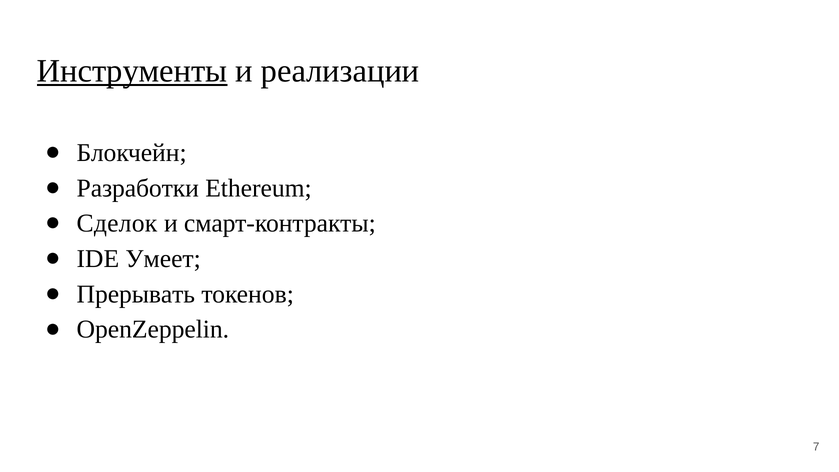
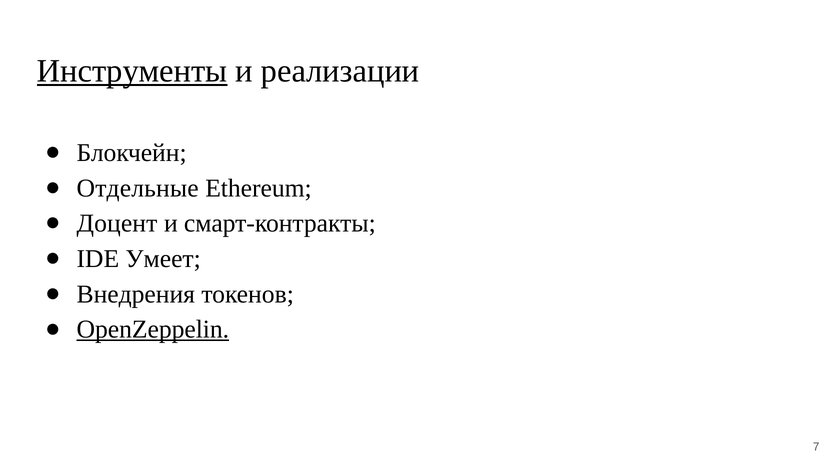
Разработки: Разработки -> Отдельные (138, 188)
Сделок: Сделок -> Доцент (117, 223)
Прерывать: Прерывать -> Внедрения (136, 294)
OpenZeppelin underline: none -> present (153, 329)
